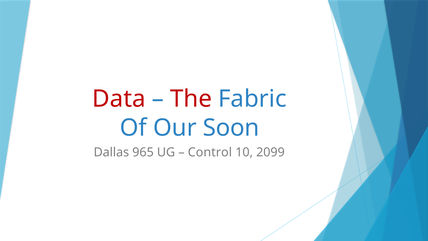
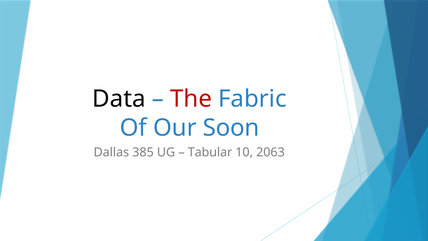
Data colour: red -> black (119, 99)
965: 965 -> 385 (143, 152)
Control: Control -> Tabular (210, 152)
2099: 2099 -> 2063 (270, 152)
